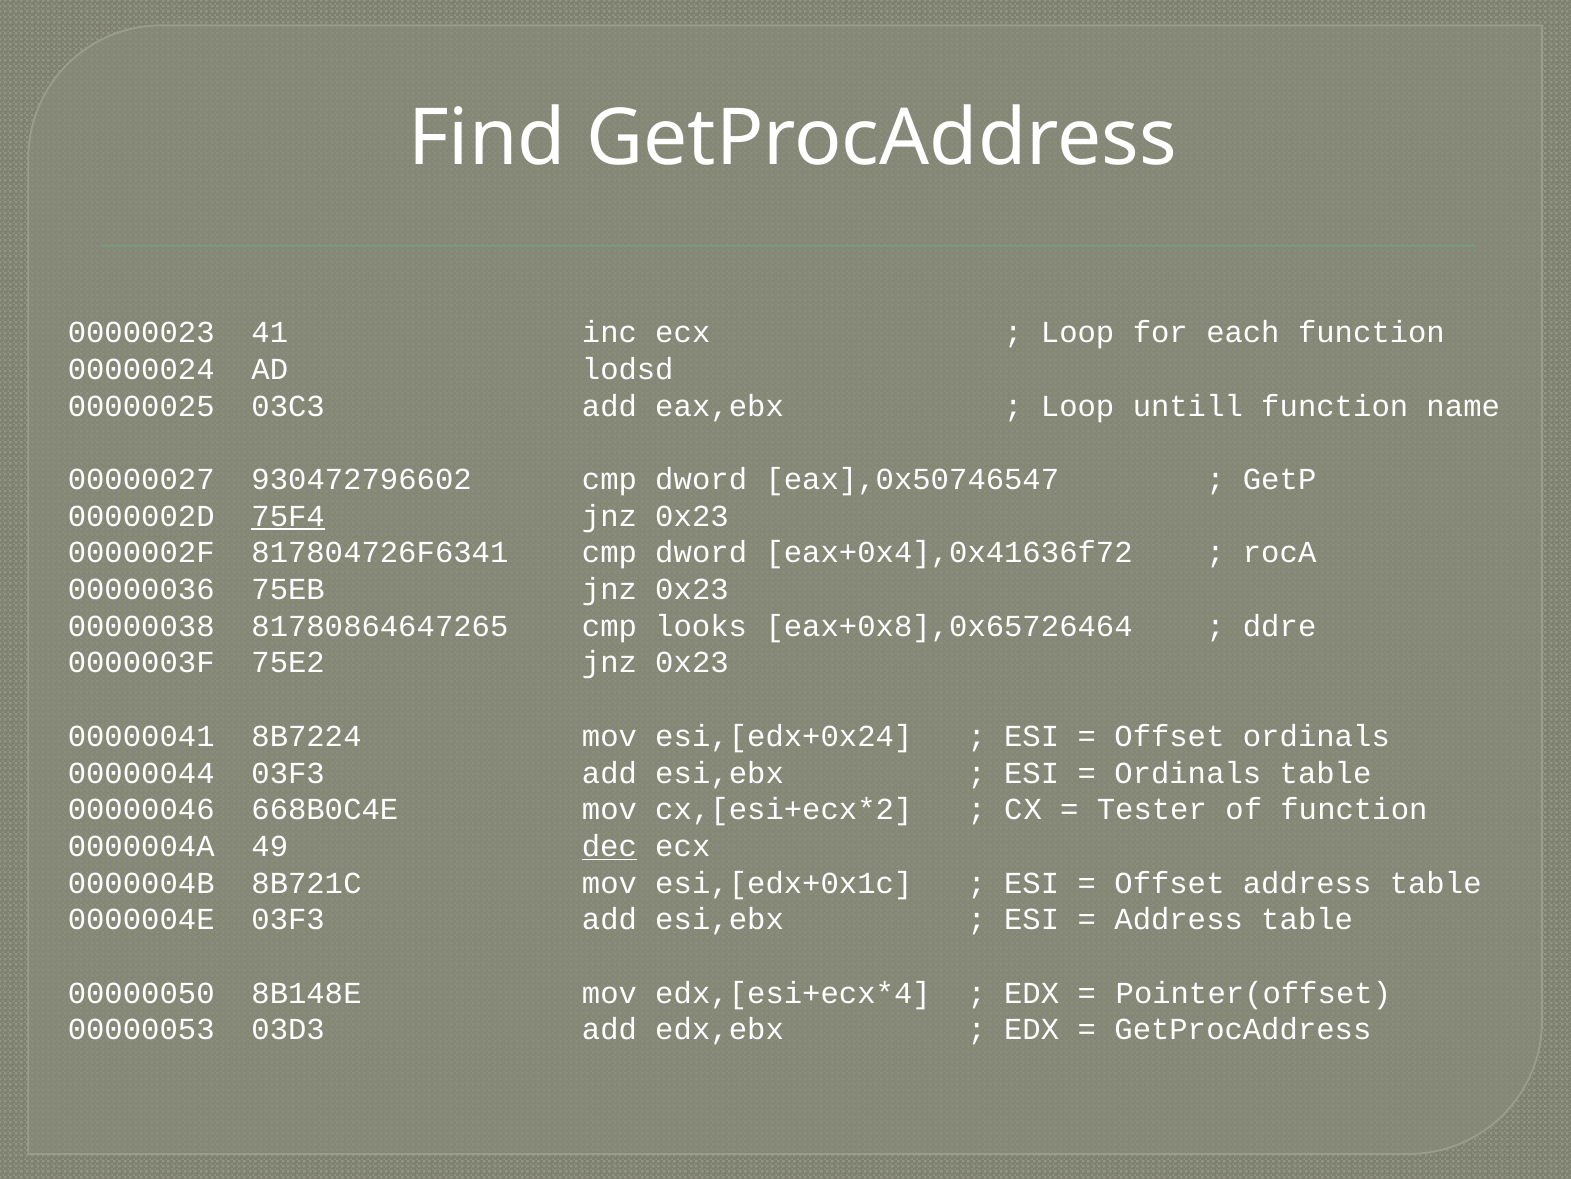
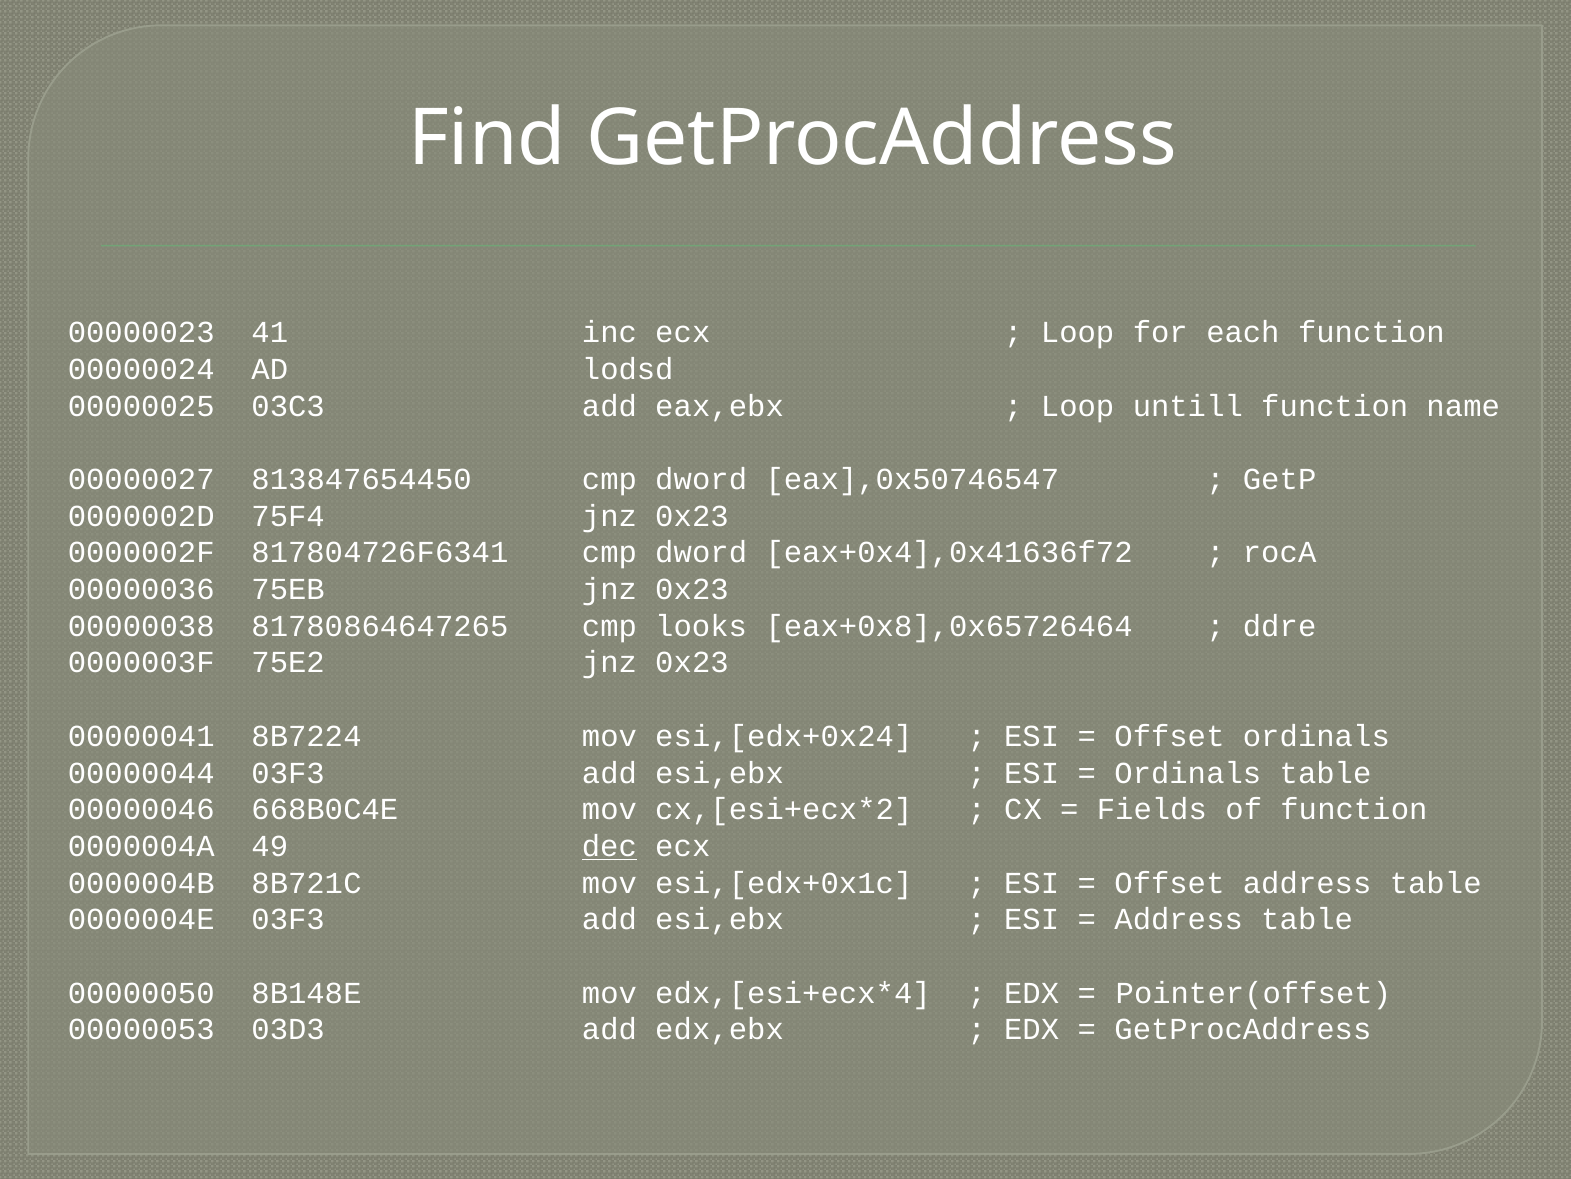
930472796602: 930472796602 -> 813847654450 (362, 479)
75F4 underline: present -> none (288, 516)
Tester: Tester -> Fields (1152, 809)
